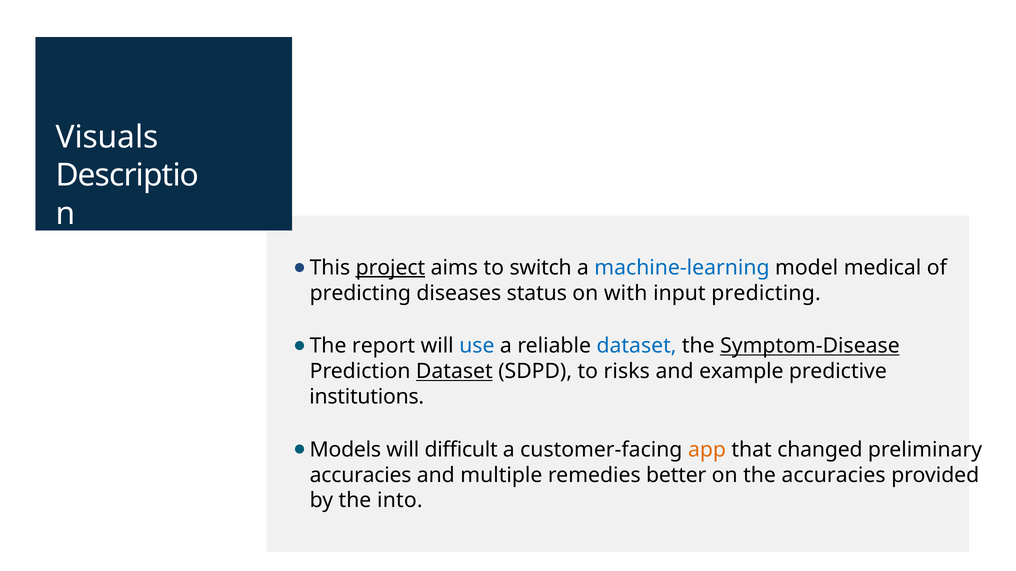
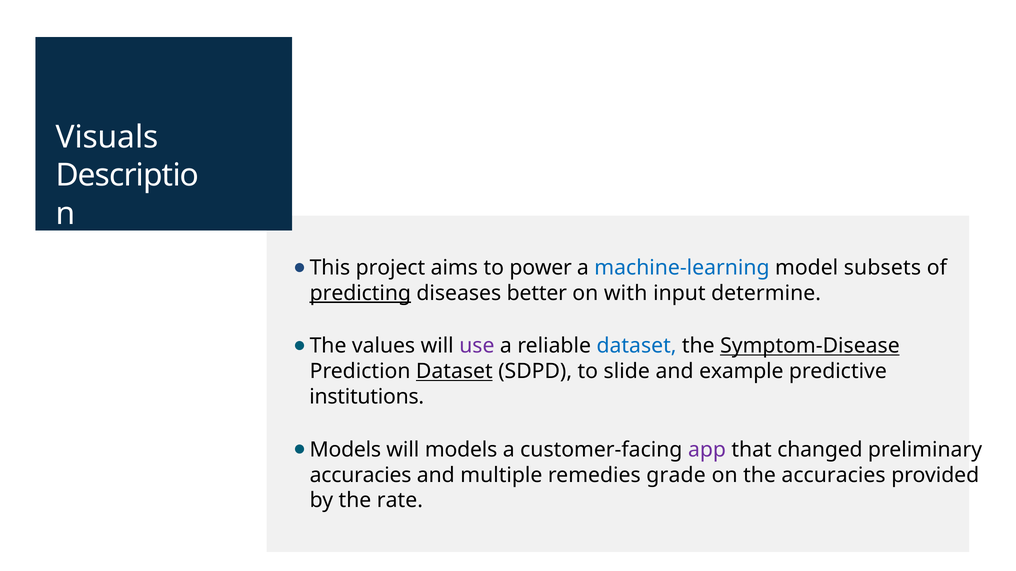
project underline: present -> none (390, 268)
switch: switch -> power (541, 268)
medical: medical -> subsets (882, 268)
predicting underline: none -> present (360, 293)
status: status -> better (537, 293)
input predicting: predicting -> determine (766, 293)
report: report -> values (384, 346)
use colour: blue -> purple (477, 346)
risks: risks -> slide (627, 372)
will difficult: difficult -> models (461, 450)
app colour: orange -> purple (707, 450)
better: better -> grade (676, 475)
into: into -> rate (400, 501)
